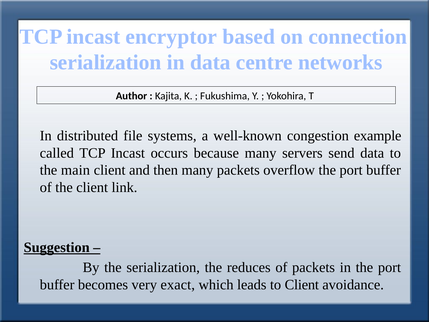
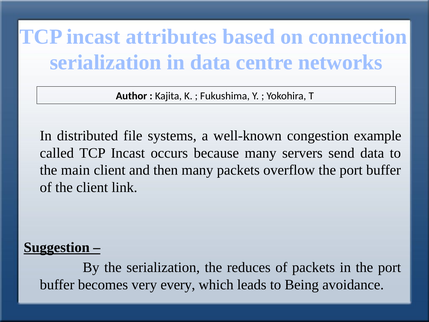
encryptor: encryptor -> attributes (171, 37)
exact: exact -> every (178, 284)
to Client: Client -> Being (302, 284)
